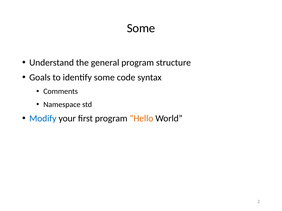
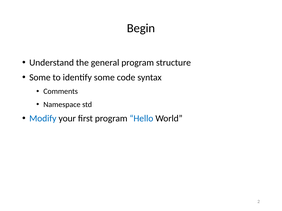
Some: Some -> Begin (141, 28)
Goals: Goals -> Some (40, 78)
Hello colour: orange -> blue (141, 119)
